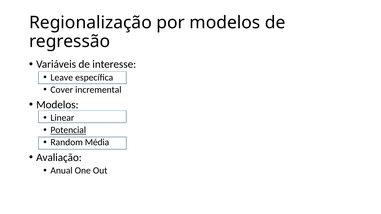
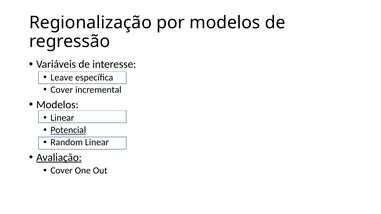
Random Média: Média -> Linear (97, 143)
Avaliação underline: none -> present (59, 158)
Anual: Anual -> Cover (62, 171)
